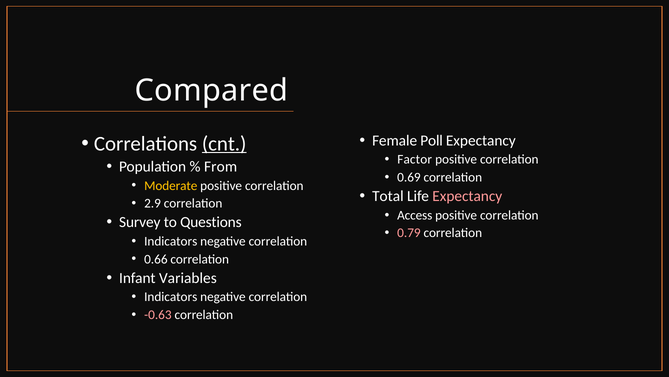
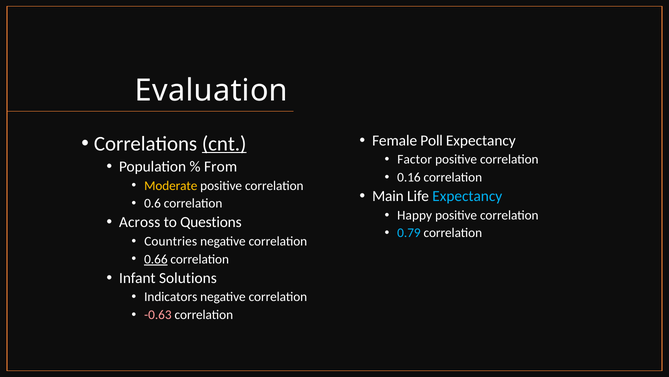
Compared: Compared -> Evaluation (211, 90)
0.69: 0.69 -> 0.16 (409, 177)
Total: Total -> Main (388, 196)
Expectancy colour: pink -> light blue (467, 196)
2.9: 2.9 -> 0.6 (153, 203)
Access: Access -> Happy (415, 215)
Survey: Survey -> Across (140, 222)
0.79 colour: pink -> light blue (409, 233)
Indicators: Indicators -> Countries (171, 241)
0.66 underline: none -> present (156, 259)
Variables: Variables -> Solutions (188, 278)
